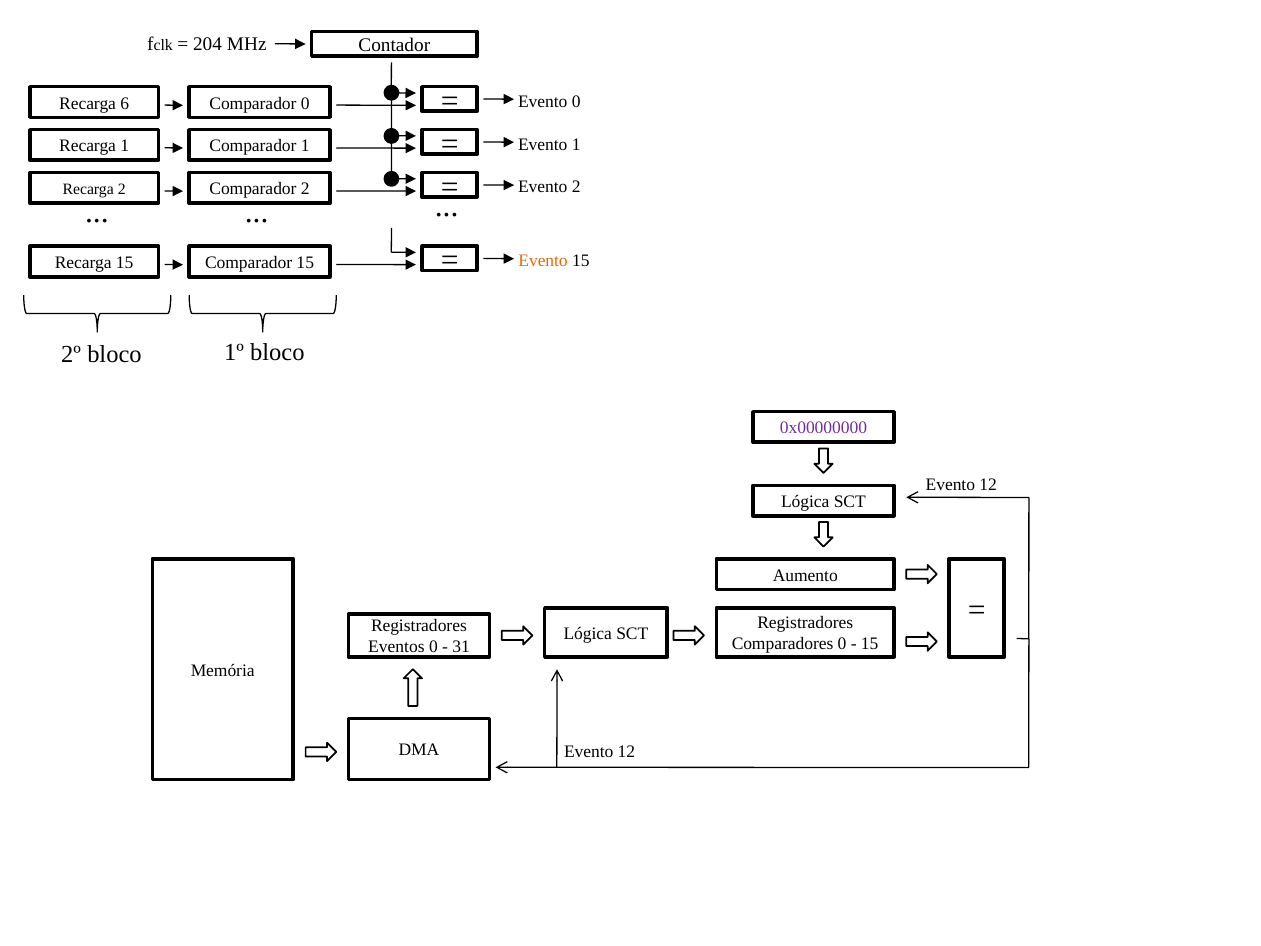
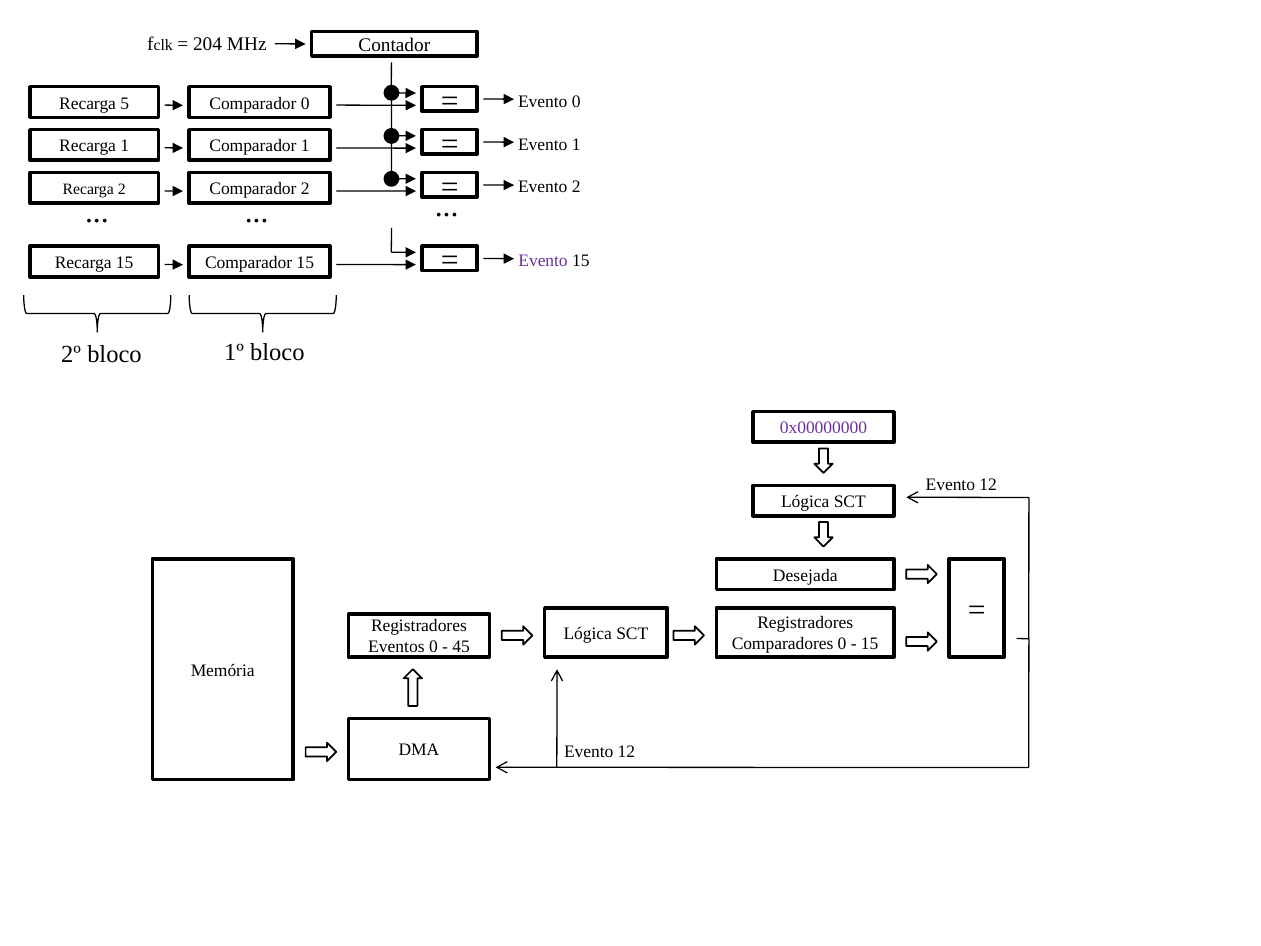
6: 6 -> 5 (125, 103)
Evento colour: orange -> purple (543, 261)
Aumento: Aumento -> Desejada (805, 575)
31: 31 -> 45 (461, 647)
